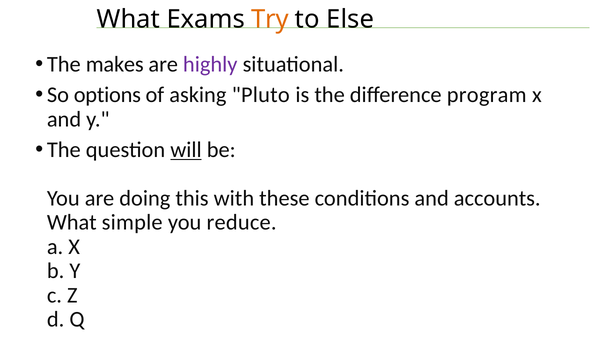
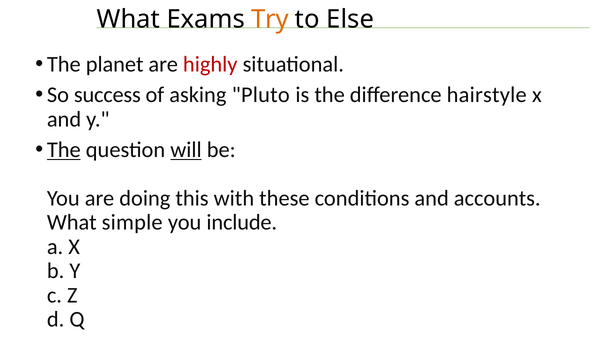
makes: makes -> planet (115, 64)
highly colour: purple -> red (210, 64)
options: options -> success (107, 95)
program: program -> hairstyle (487, 95)
The underline: none -> present (64, 150)
reduce: reduce -> include (242, 222)
